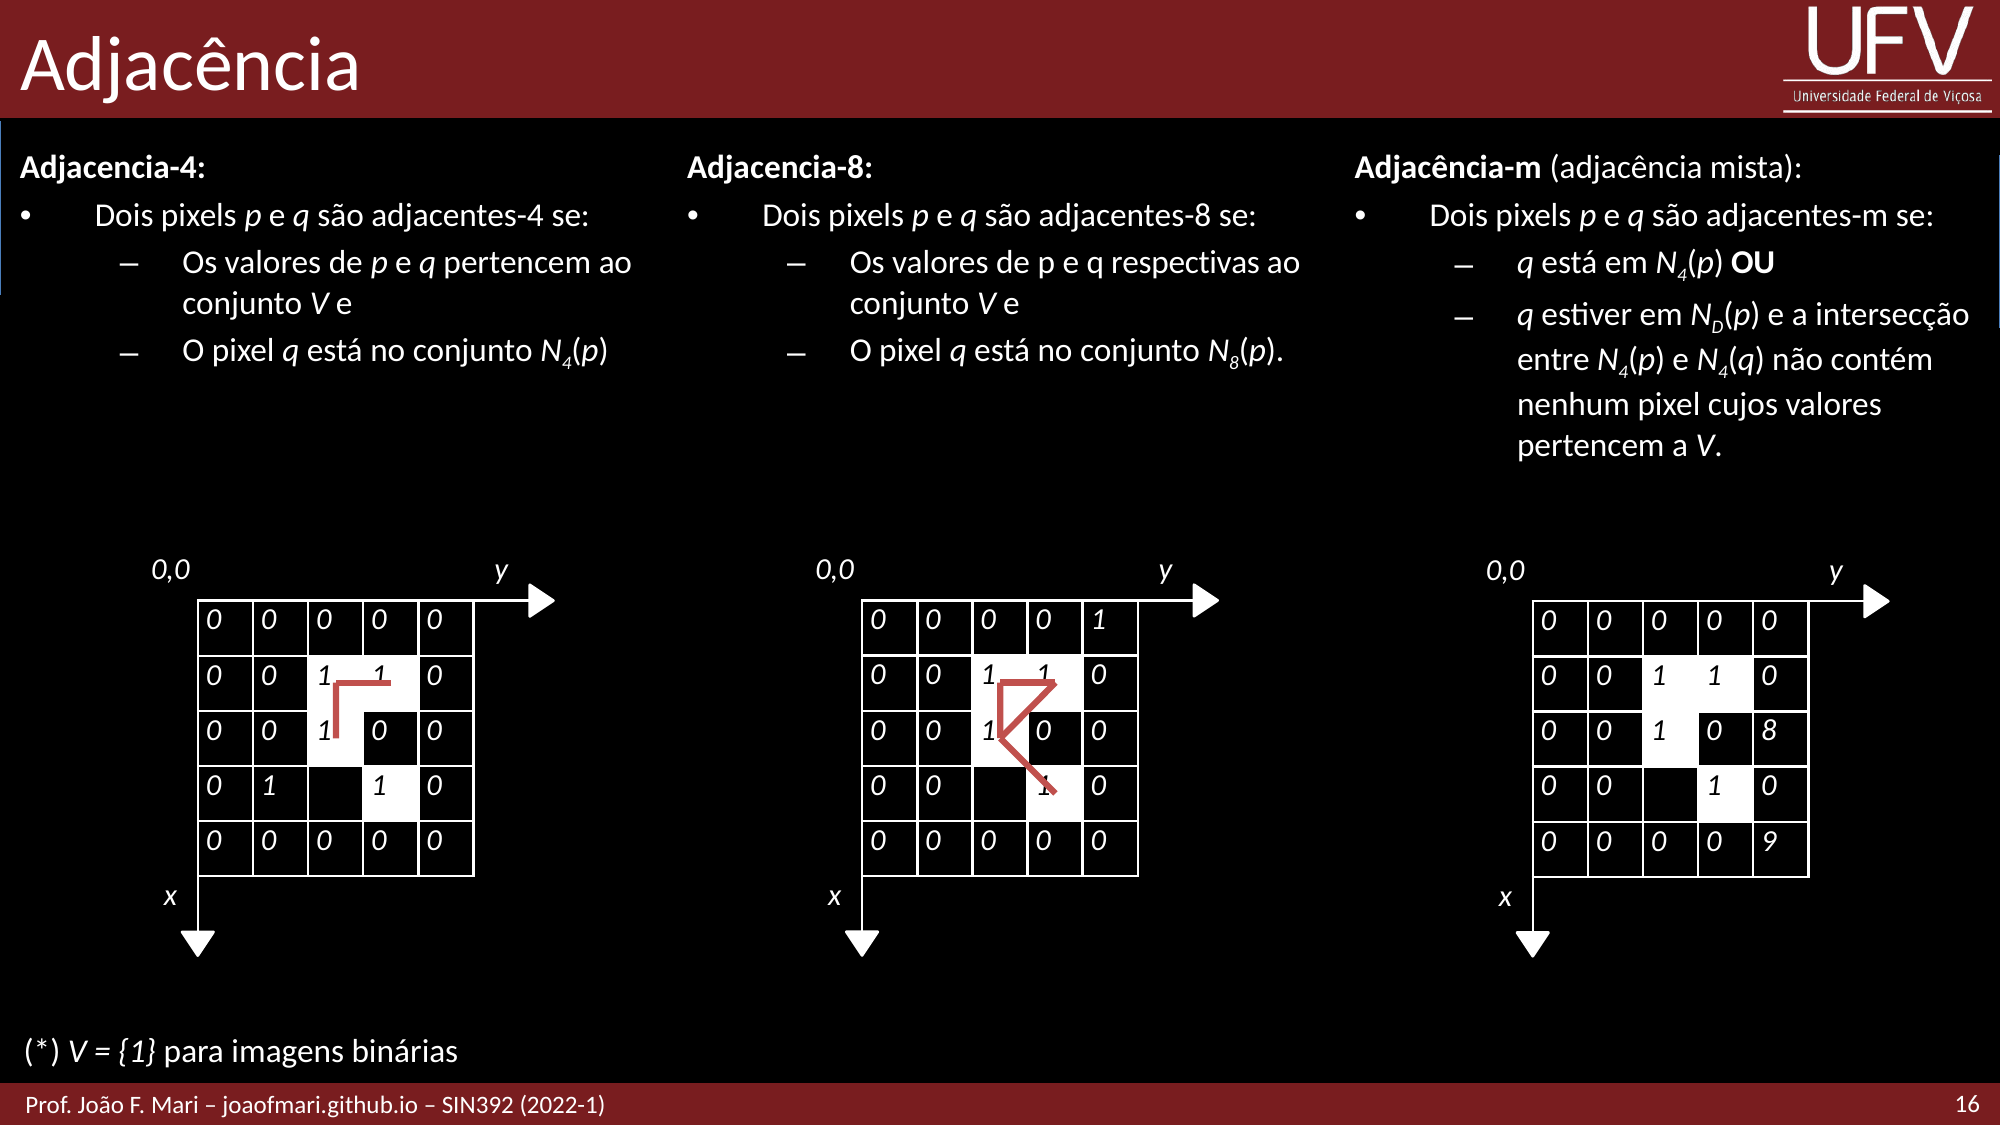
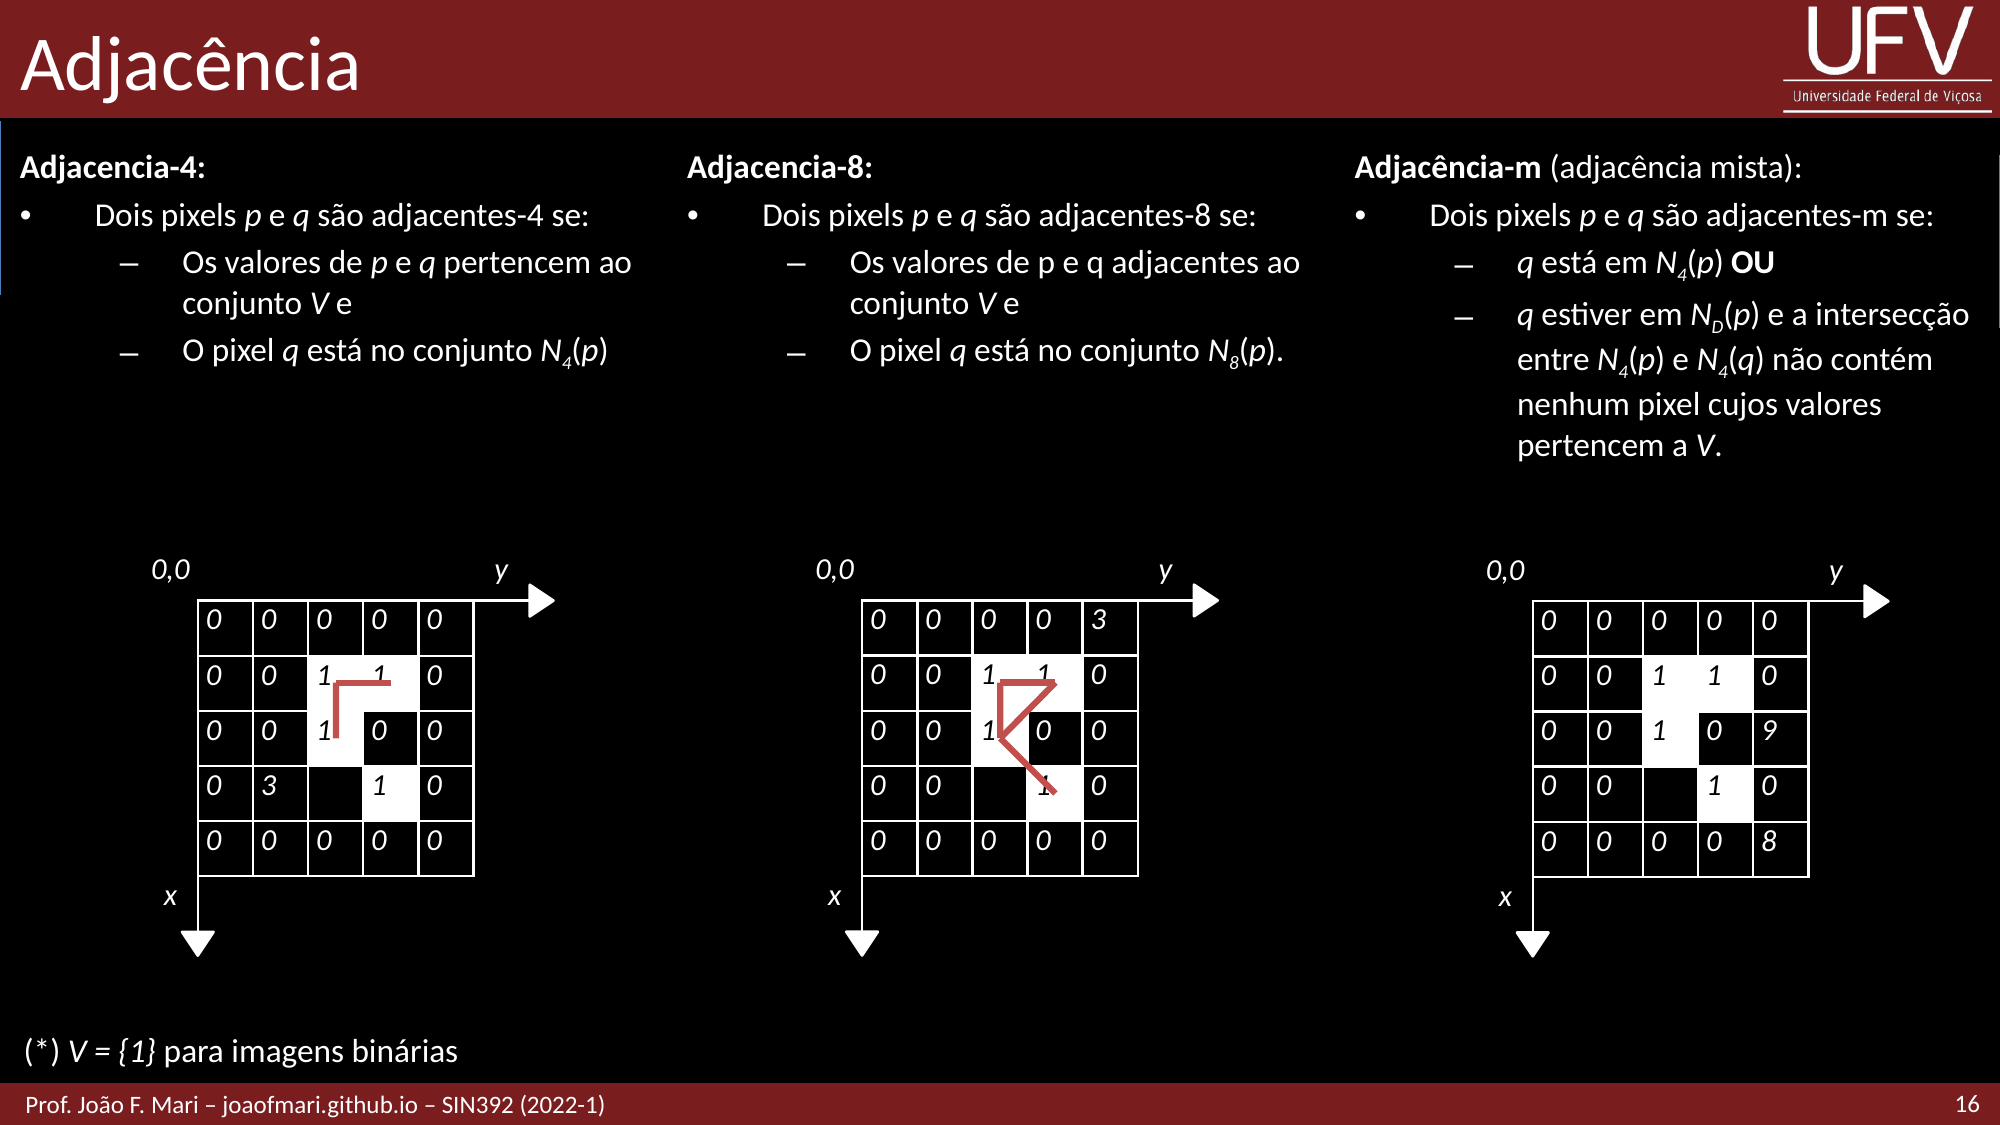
respectivas: respectivas -> adjacentes (1185, 262)
1: 1 -> 3 (1098, 620)
0 8: 8 -> 9 (1769, 731)
1: 1 -> 3 (269, 785)
0 9: 9 -> 8 (1769, 841)
